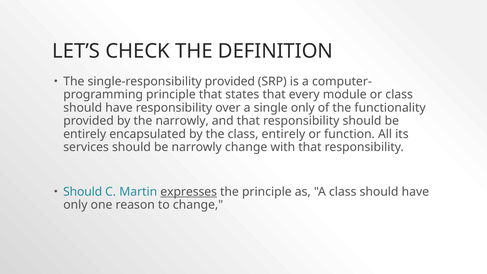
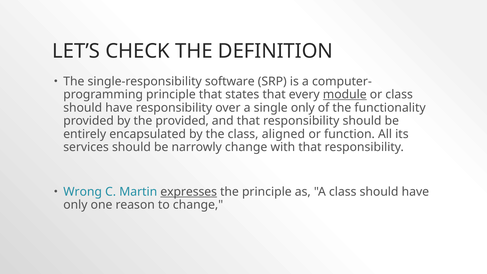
single-responsibility provided: provided -> software (230, 81)
module underline: none -> present (345, 95)
the narrowly: narrowly -> provided (182, 121)
class entirely: entirely -> aligned (283, 134)
Should: Should -> Wrong (83, 192)
